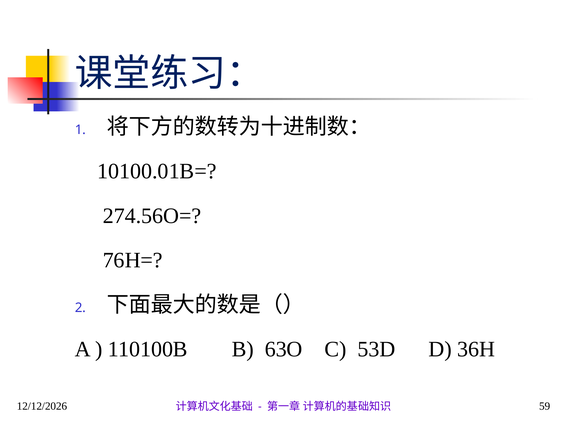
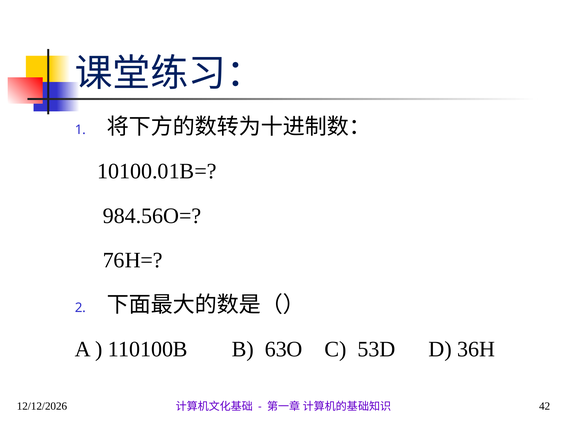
274.56O=: 274.56O= -> 984.56O= (152, 216)
59: 59 -> 42 (545, 406)
